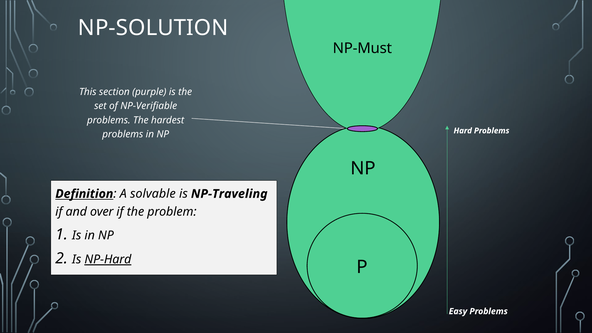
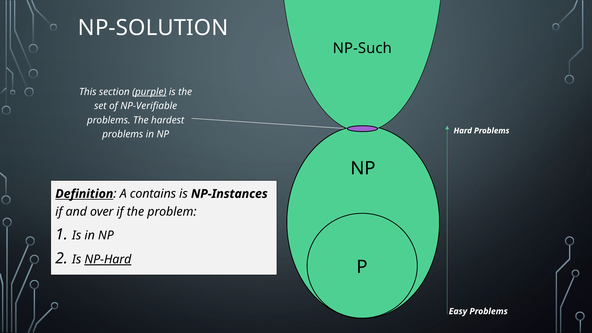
NP-Must: NP-Must -> NP-Such (362, 48)
purple underline: none -> present (149, 92)
solvable: solvable -> contains (153, 194)
NP-Traveling: NP-Traveling -> NP-Instances (229, 194)
